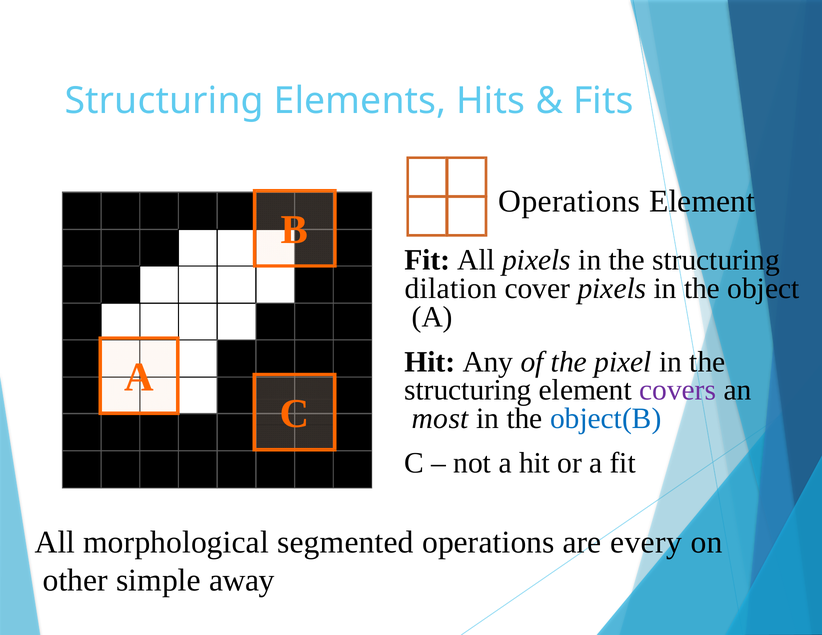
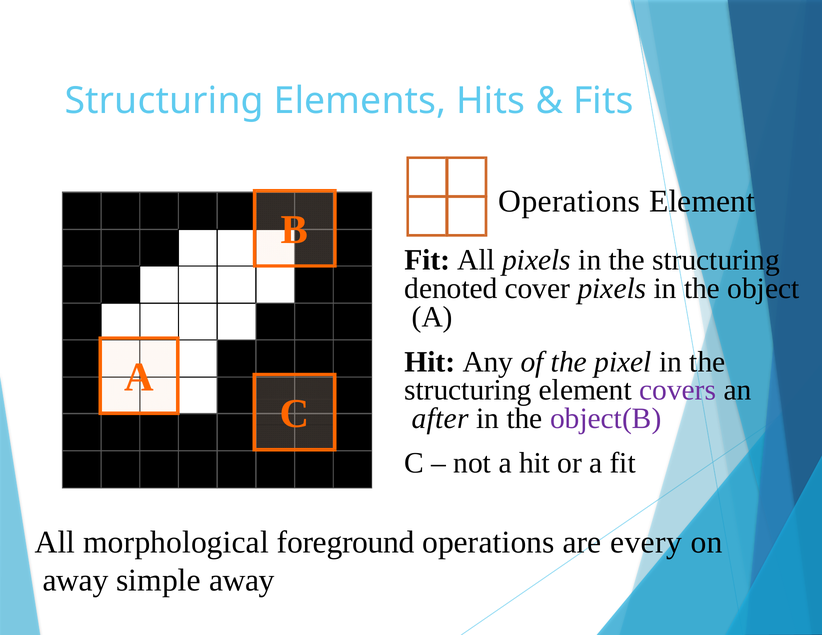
dilation: dilation -> denoted (451, 289)
most: most -> after (440, 419)
object(B colour: blue -> purple (606, 419)
segmented: segmented -> foreground (346, 542)
other: other -> away (75, 580)
